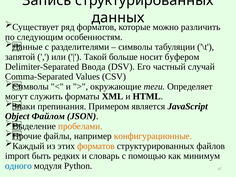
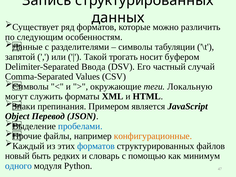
больше: больше -> трогать (123, 57)
Определяет: Определяет -> Локальную (190, 87)
Файлом: Файлом -> Перевод (48, 116)
пробелами colour: orange -> blue (80, 126)
форматов colour: orange -> blue (96, 146)
import: import -> новый (17, 156)
